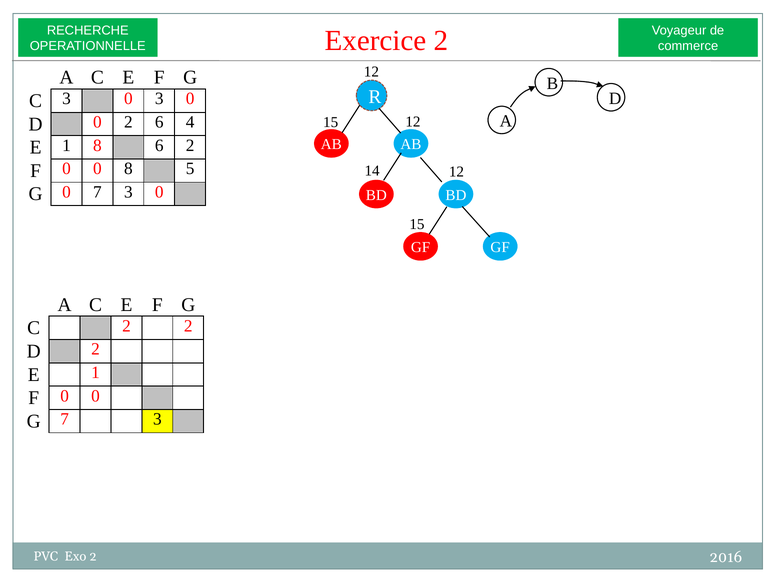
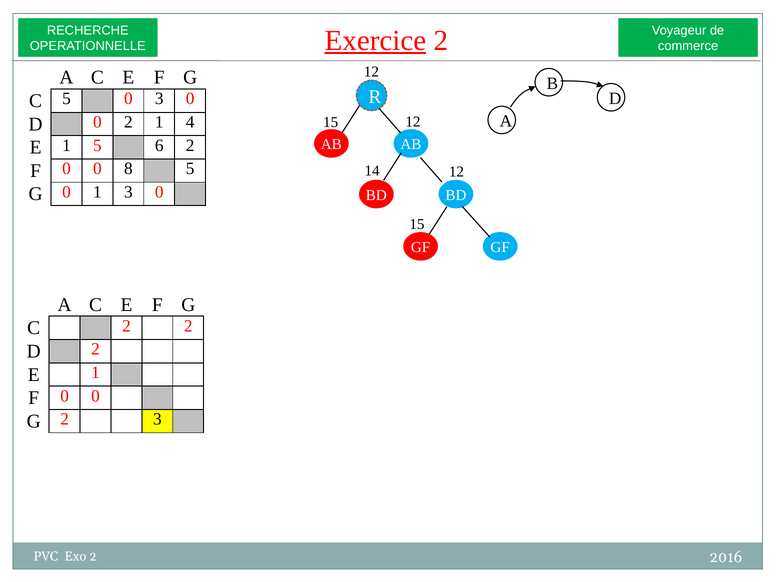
Exercice underline: none -> present (375, 40)
C 3: 3 -> 5 (67, 99)
2 6: 6 -> 1 (159, 122)
1 8: 8 -> 5 (97, 145)
0 7: 7 -> 1 (97, 192)
G 7: 7 -> 2 (65, 419)
